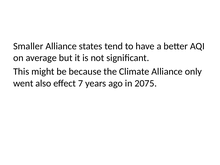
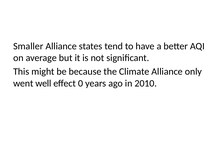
also: also -> well (43, 83)
7: 7 -> 0 (81, 83)
2075: 2075 -> 2010 (146, 83)
